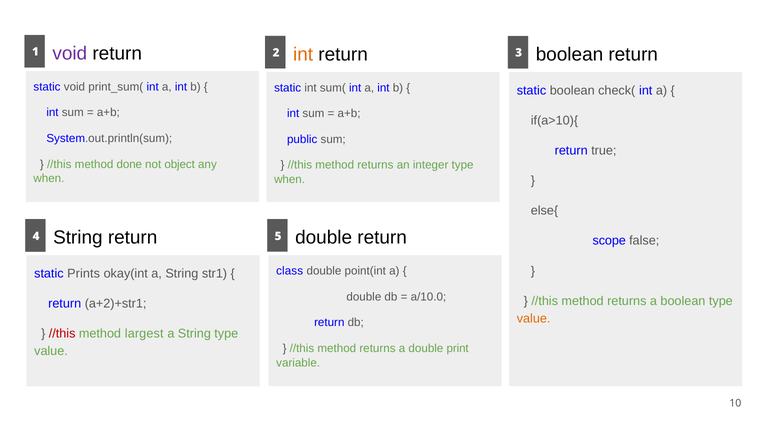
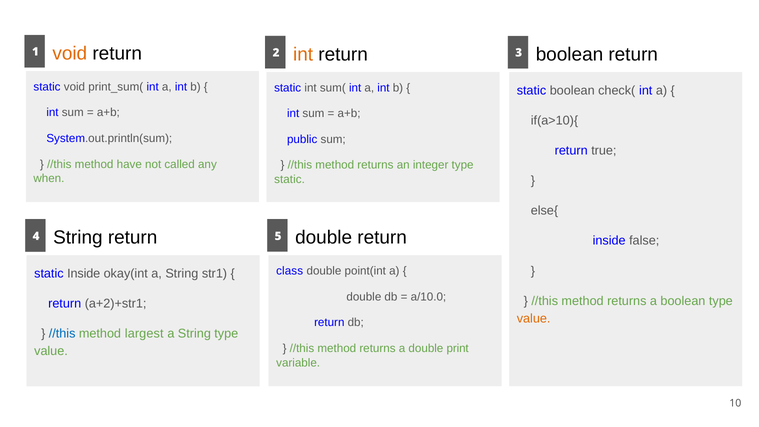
void colour: purple -> orange (70, 53)
done: done -> have (129, 164)
object: object -> called (180, 164)
when: when -> static (290, 179)
scope: scope -> inside (609, 241)
static Prints: Prints -> Inside (84, 274)
//this colour: red -> blue (62, 334)
